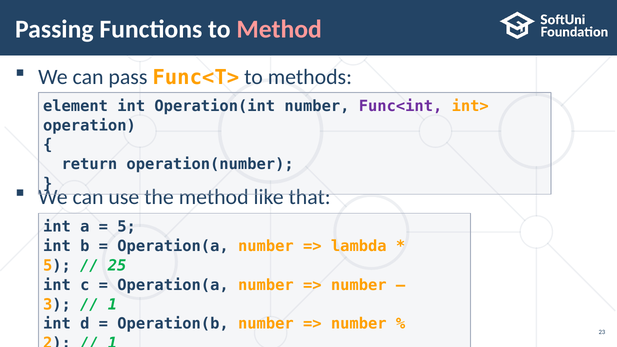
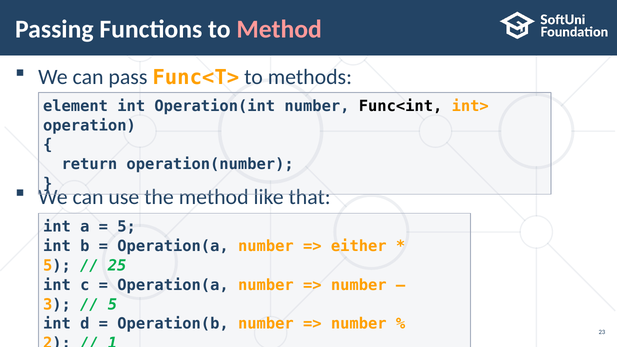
Func<int colour: purple -> black (401, 106)
lambda: lambda -> either (359, 246)
1: 1 -> 5 (112, 305)
